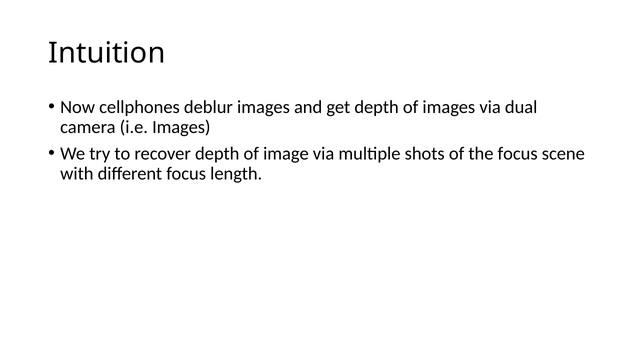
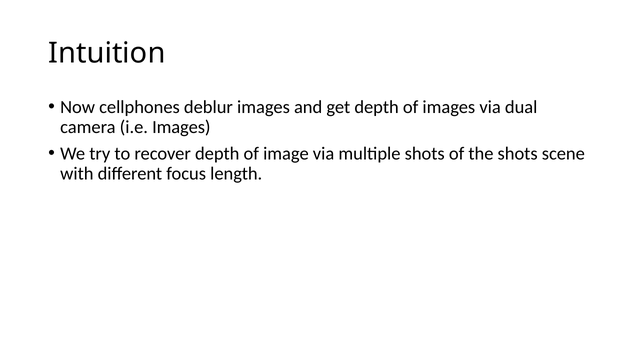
the focus: focus -> shots (518, 154)
